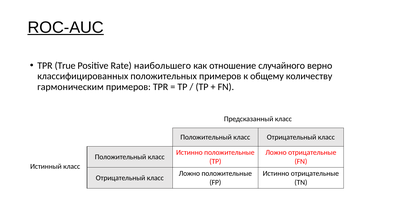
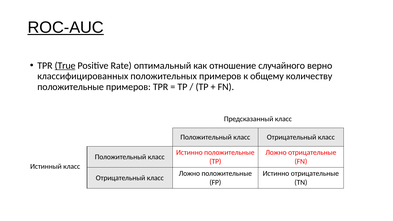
True underline: none -> present (65, 66)
наибольшего: наибольшего -> оптимальный (163, 66)
гармоническим: гармоническим -> положительные (71, 87)
